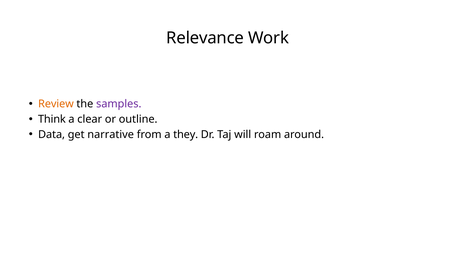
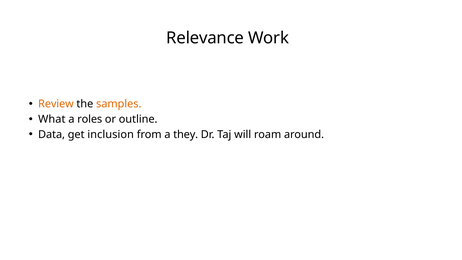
samples colour: purple -> orange (119, 104)
Think: Think -> What (52, 119)
clear: clear -> roles (90, 119)
narrative: narrative -> inclusion (111, 135)
